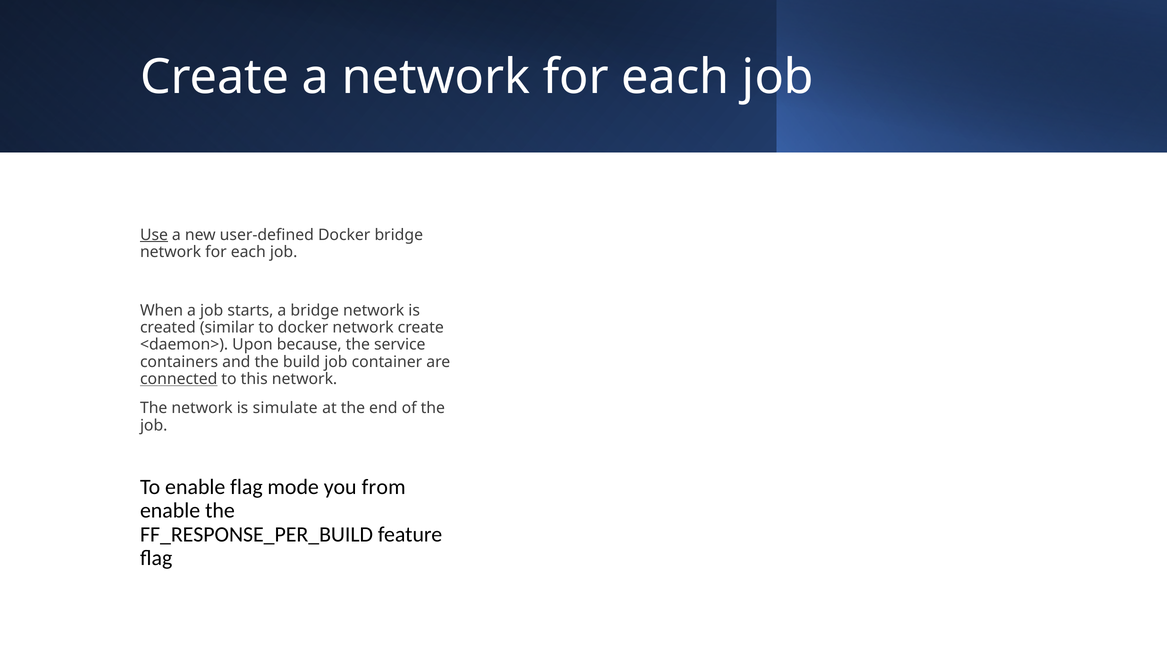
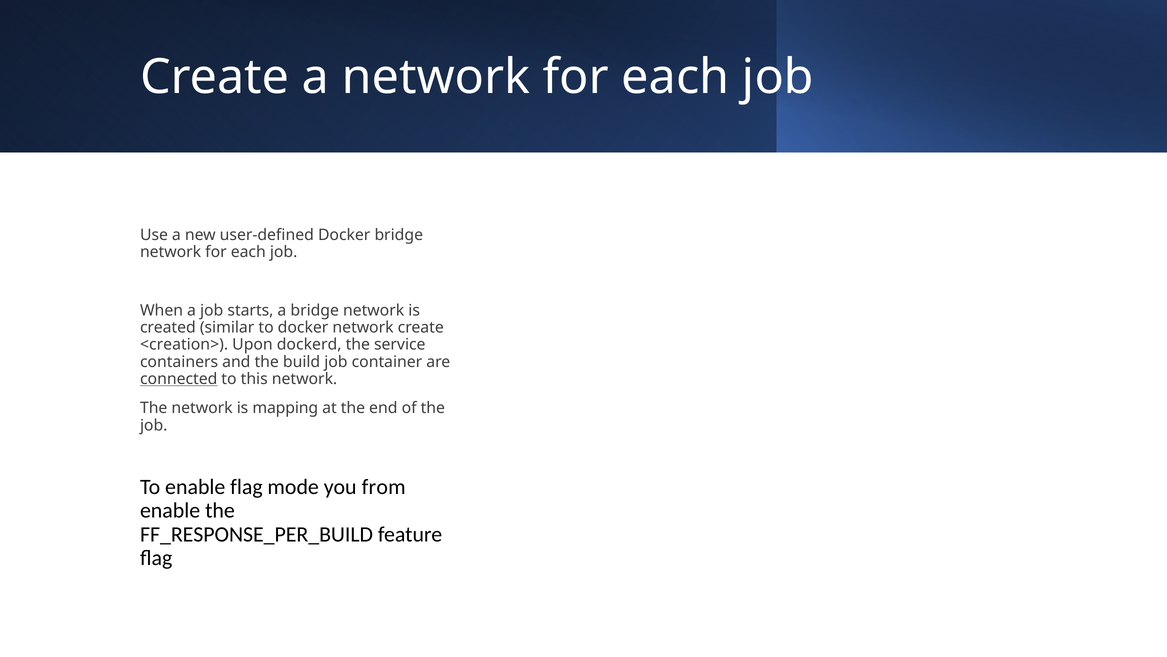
Use underline: present -> none (154, 235)
<daemon>: <daemon> -> <creation> (184, 344)
because: because -> dockerd (309, 344)
simulate: simulate -> mapping (285, 408)
